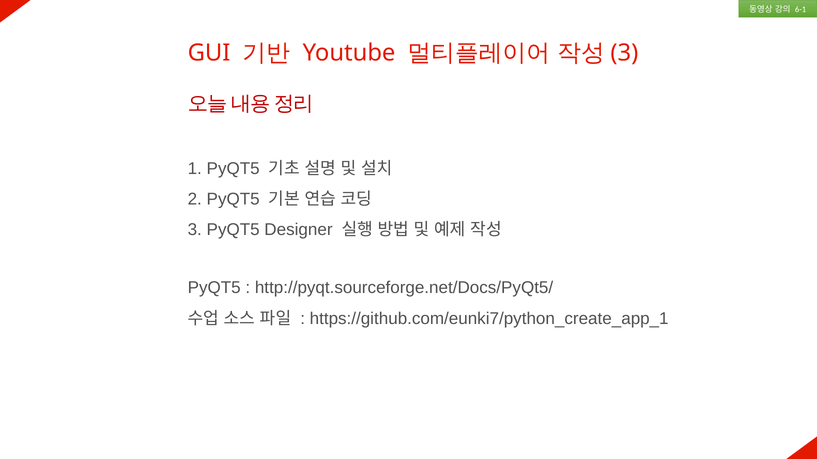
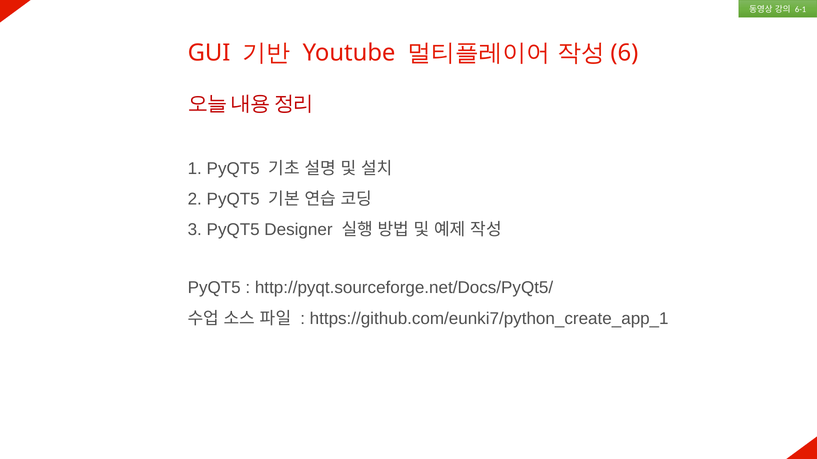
3: 3 -> 6 (624, 53)
